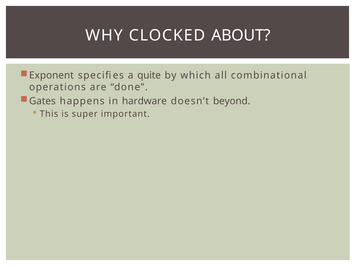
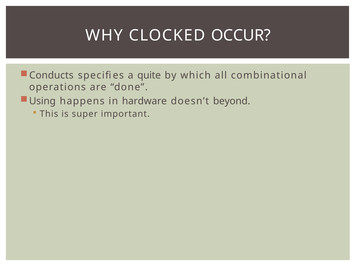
ABOUT: ABOUT -> OCCUR (241, 35)
Exponent: Exponent -> Conducts (51, 75)
Gates: Gates -> Using (42, 101)
